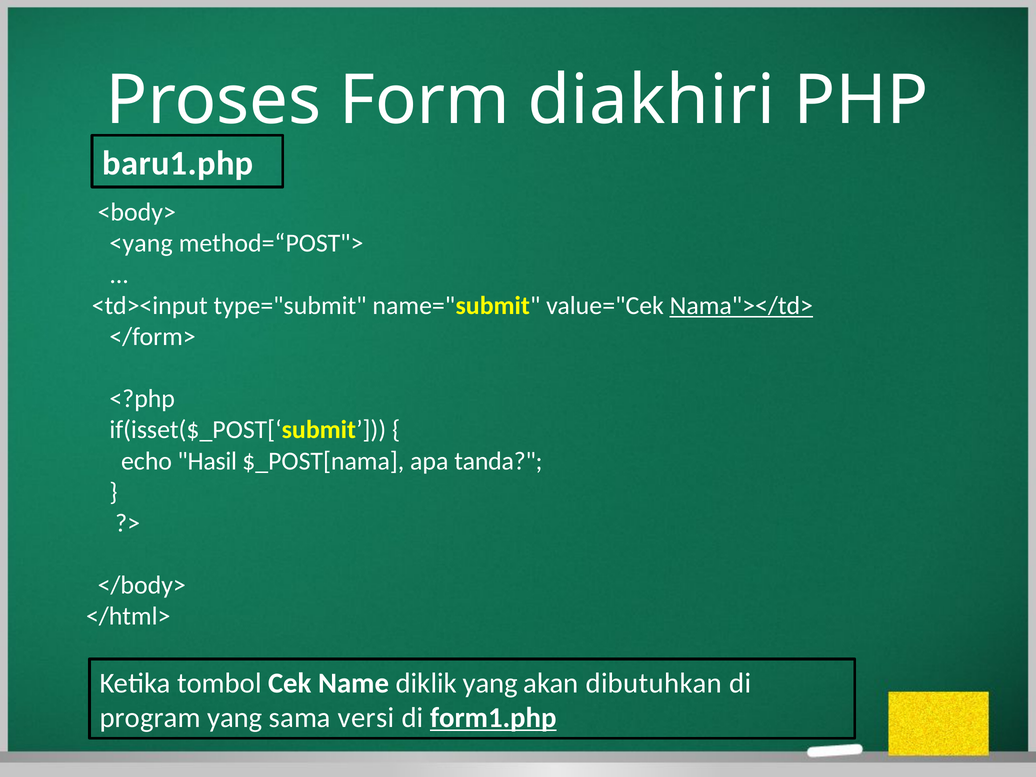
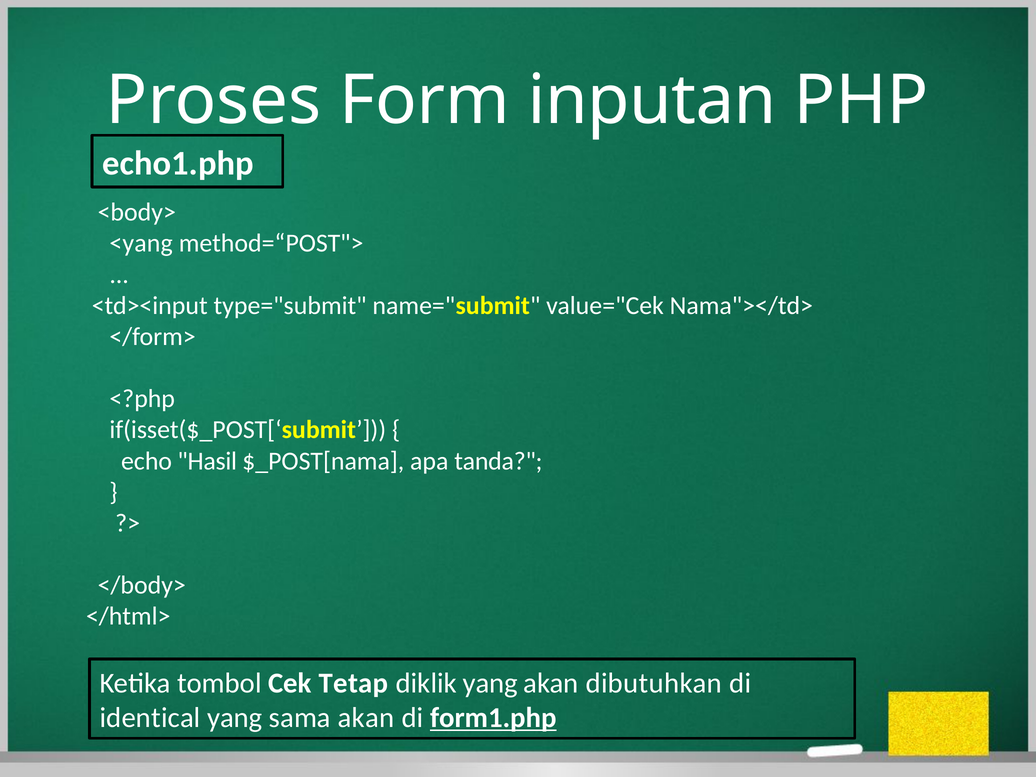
diakhiri: diakhiri -> inputan (652, 101)
baru1.php: baru1.php -> echo1.php (178, 163)
Nama"></td> underline: present -> none (741, 306)
Name: Name -> Tetap (354, 683)
program: program -> identical (150, 718)
sama versi: versi -> akan (366, 718)
